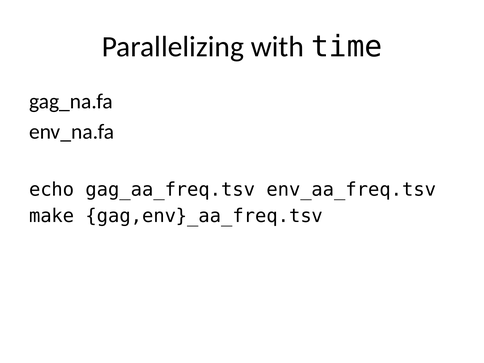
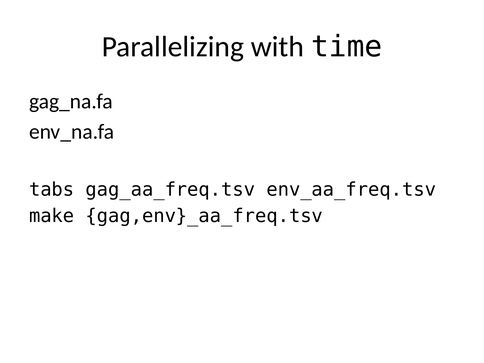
echo: echo -> tabs (52, 190)
